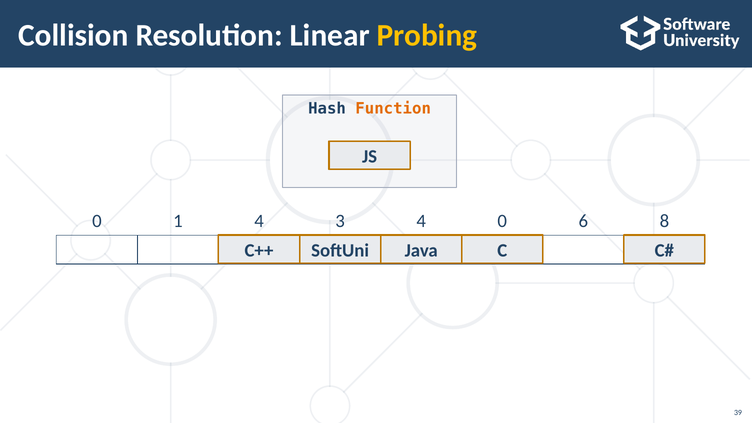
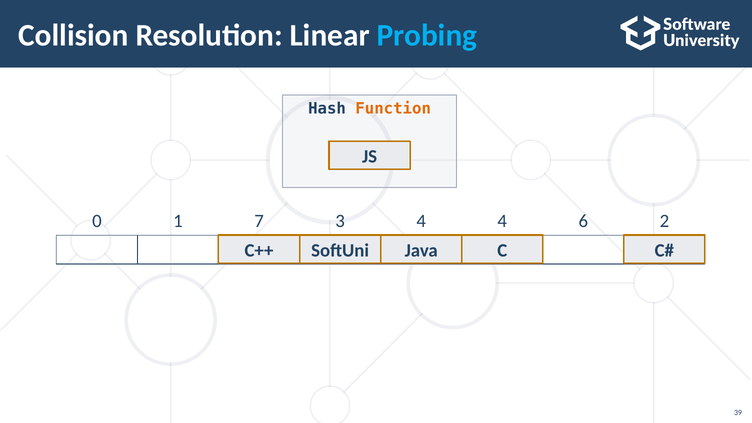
Probing colour: yellow -> light blue (427, 36)
1 4: 4 -> 7 (259, 221)
4 0: 0 -> 4 (502, 221)
8: 8 -> 2 (664, 221)
